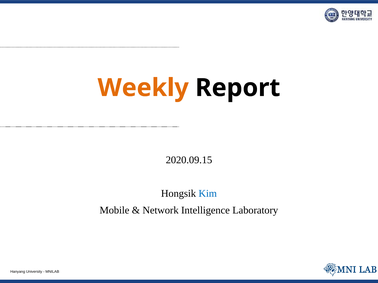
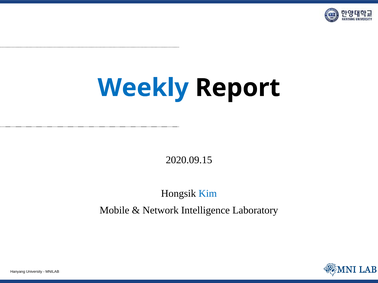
Weekly colour: orange -> blue (143, 88)
